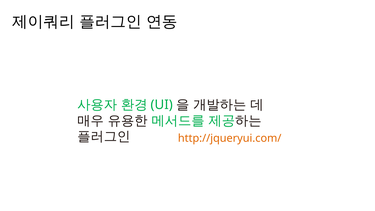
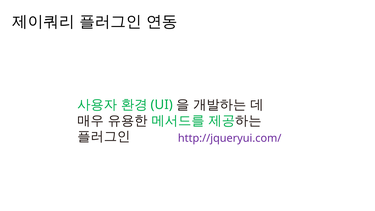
http://jqueryui.com/ colour: orange -> purple (230, 138)
